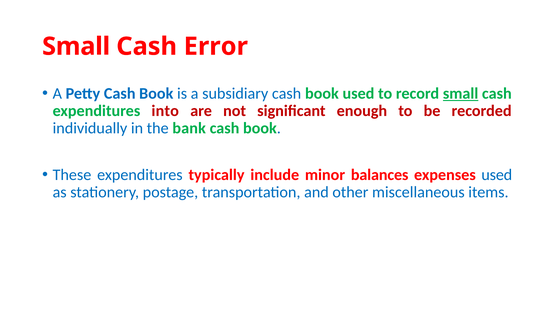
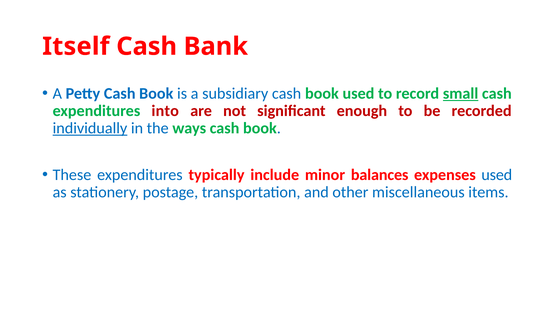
Small: Small -> Itself (76, 47)
Error: Error -> Bank (216, 47)
individually underline: none -> present (90, 129)
bank: bank -> ways (189, 129)
